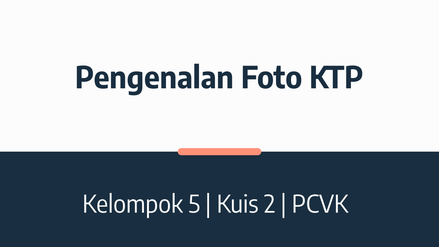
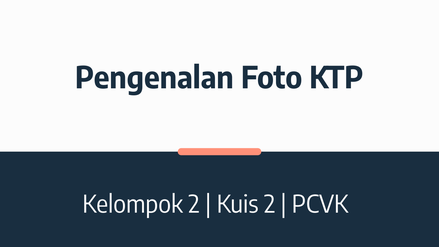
Kelompok 5: 5 -> 2 (194, 205)
